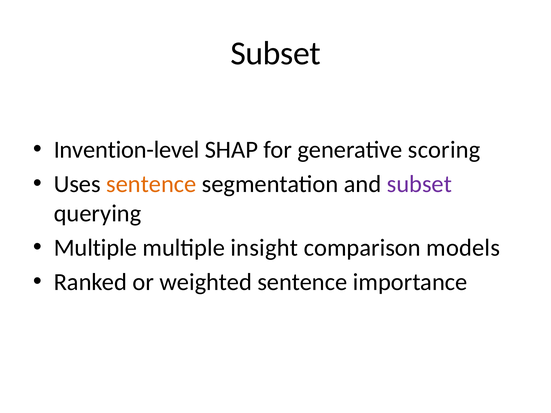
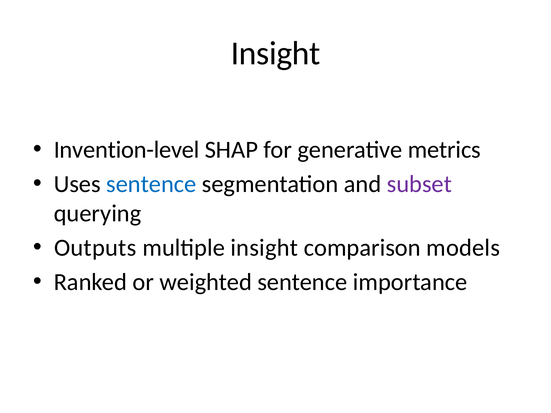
Subset: Subset -> Insight (276, 53)
scoring: scoring -> metrics (444, 150)
sentence colour: orange -> blue (151, 184)
Multiple: Multiple -> Outputs (95, 248)
